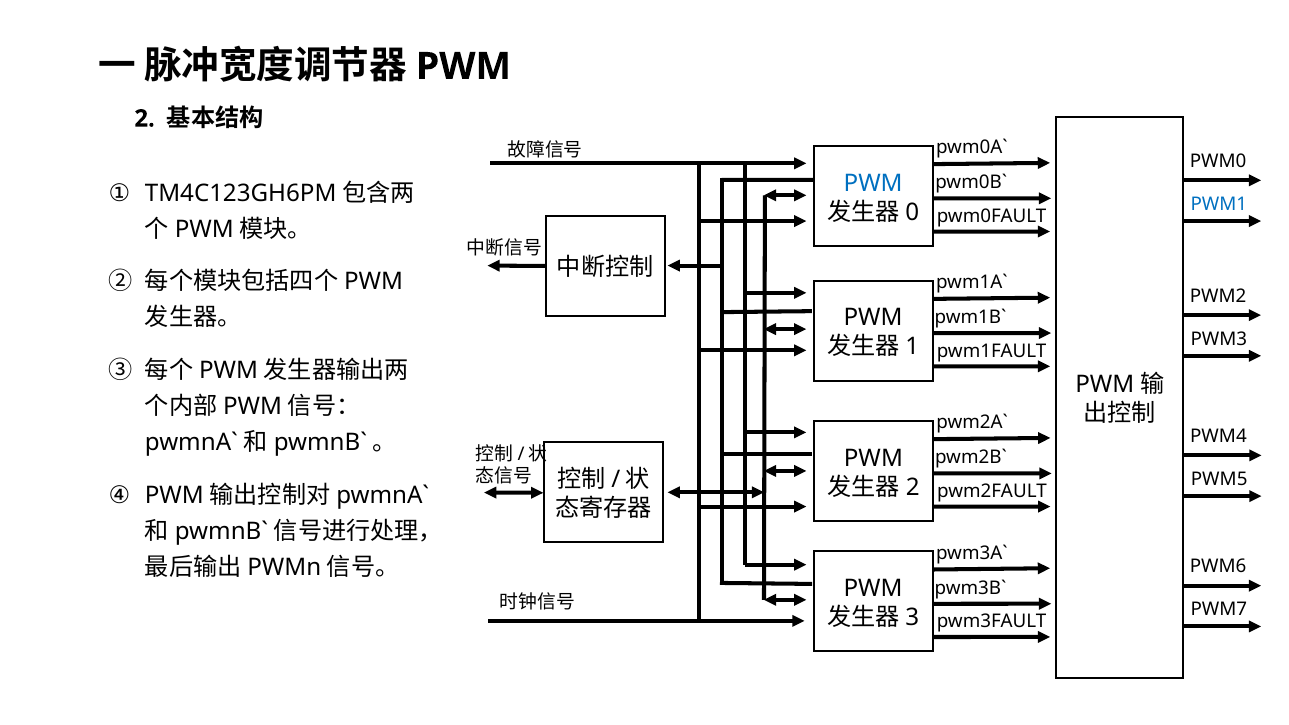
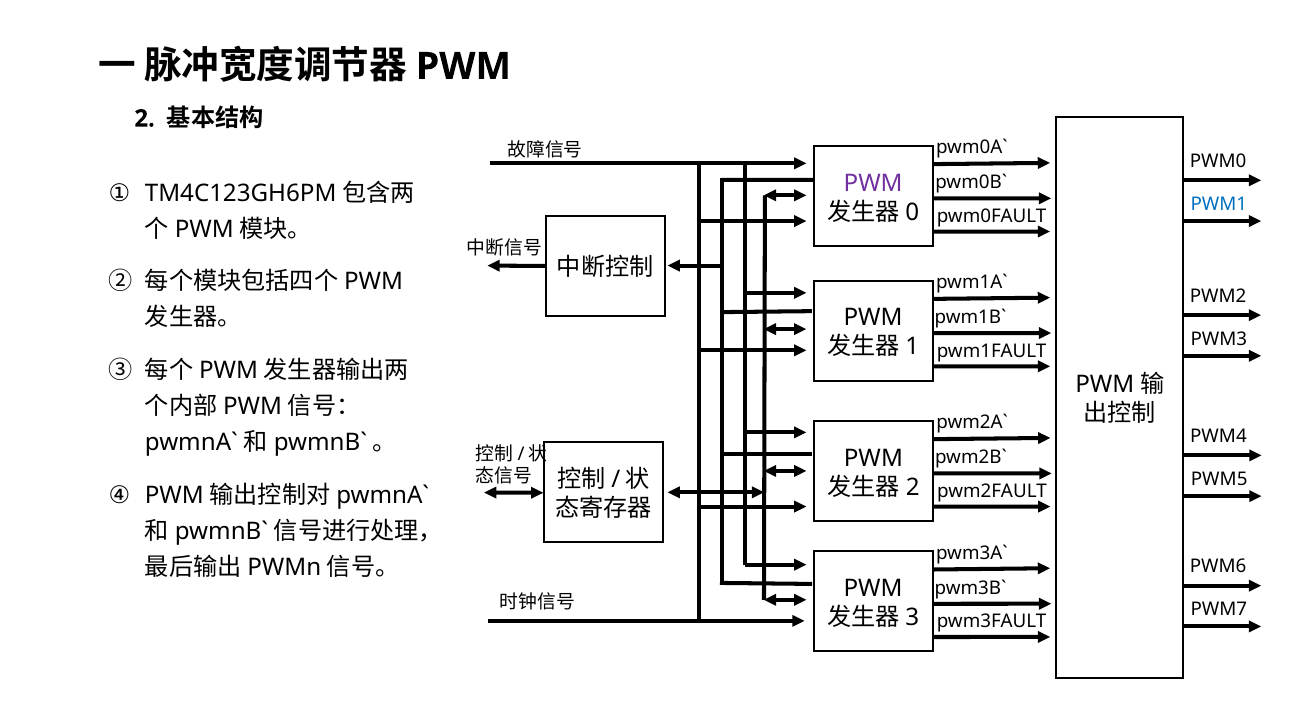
PWM colour: blue -> purple (873, 183)
